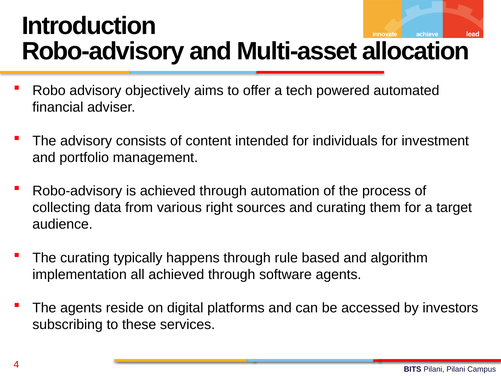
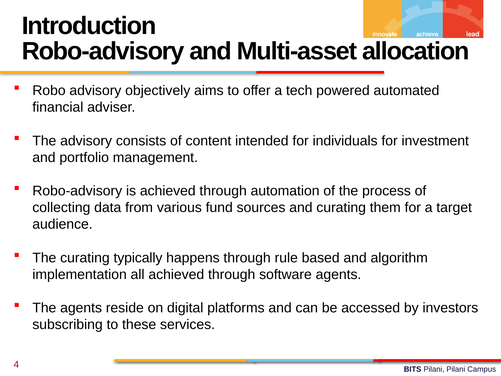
right: right -> fund (219, 207)
